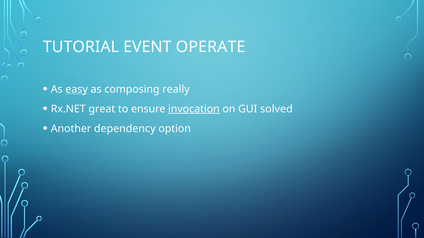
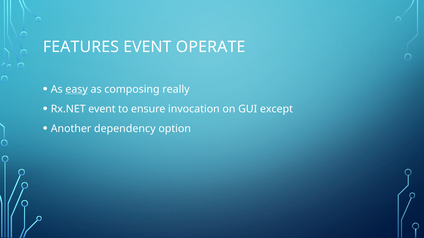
TUTORIAL: TUTORIAL -> FEATURES (81, 47)
Rx.NET great: great -> event (102, 109)
invocation underline: present -> none (194, 109)
solved: solved -> except (276, 109)
